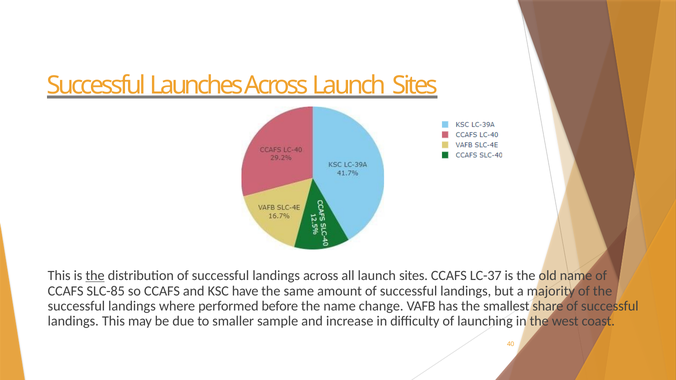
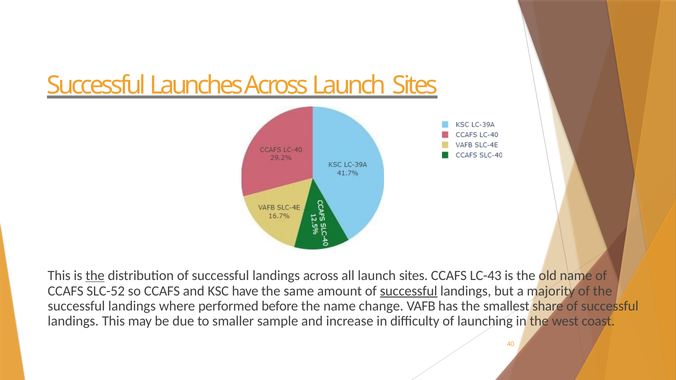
LC-37: LC-37 -> LC-43 (486, 276)
SLC-85: SLC-85 -> SLC-52 (106, 291)
successful underline: none -> present (409, 291)
